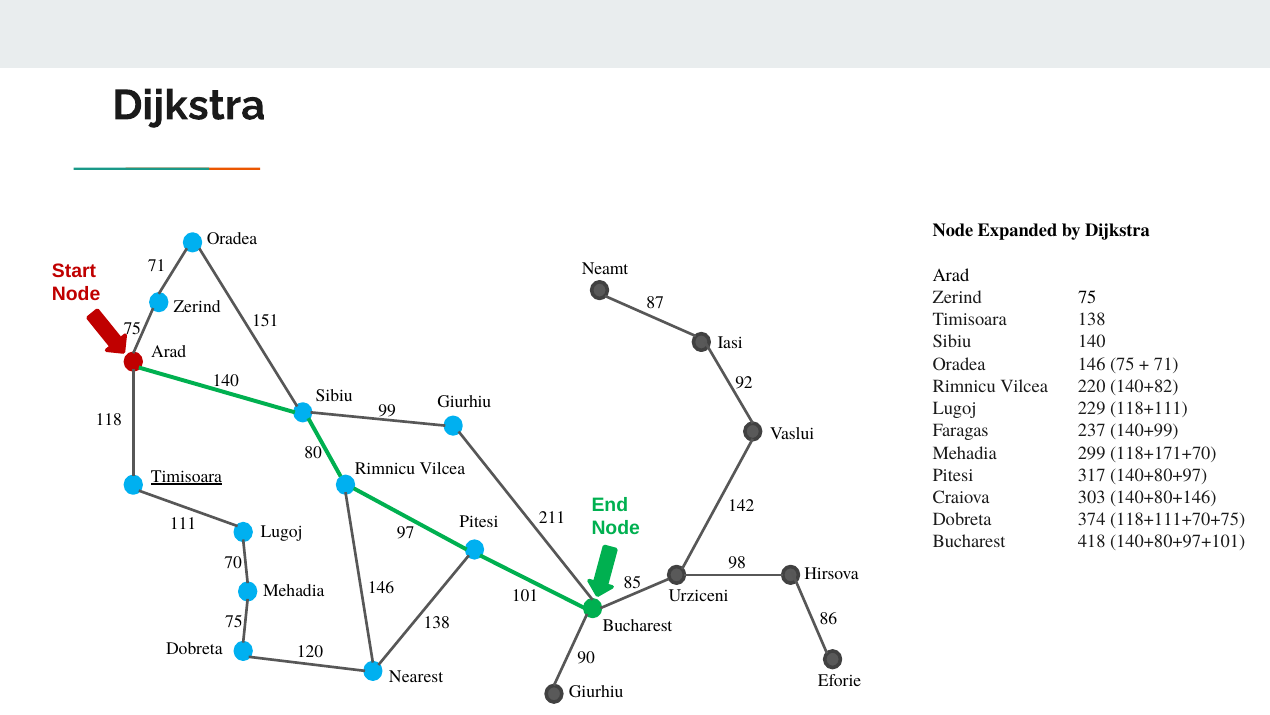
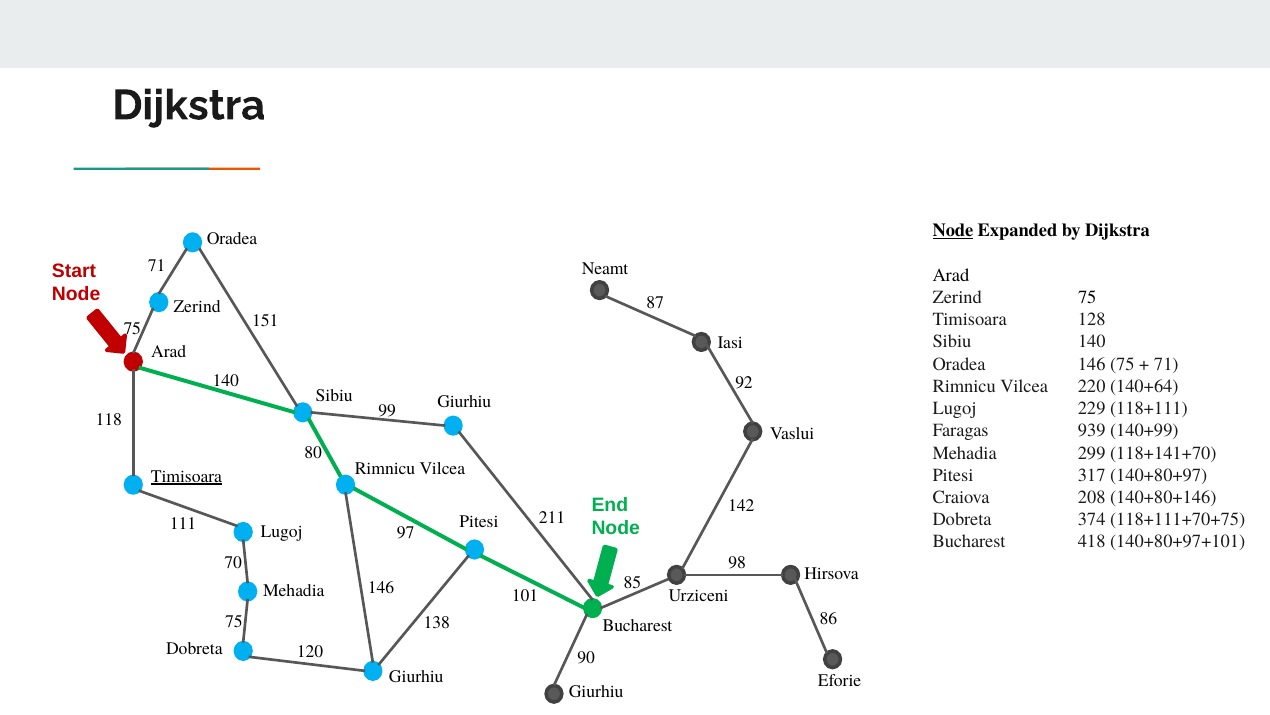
Node underline: none -> present (953, 231)
Timisoara 138: 138 -> 128 (1092, 319)
140+82: 140+82 -> 140+64 (1144, 386)
237: 237 -> 939 (1092, 430)
118+171+70: 118+171+70 -> 118+141+70 (1163, 453)
303: 303 -> 208 (1092, 497)
Nearest: Nearest -> Giurhiu (416, 676)
